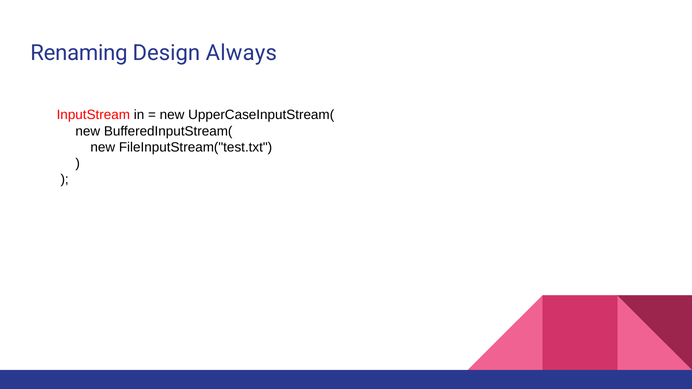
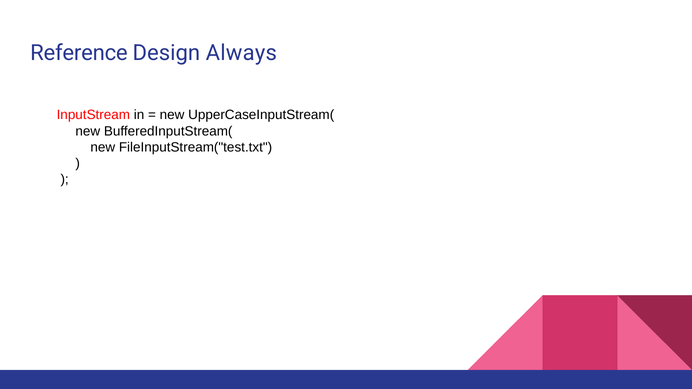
Renaming: Renaming -> Reference (79, 53)
